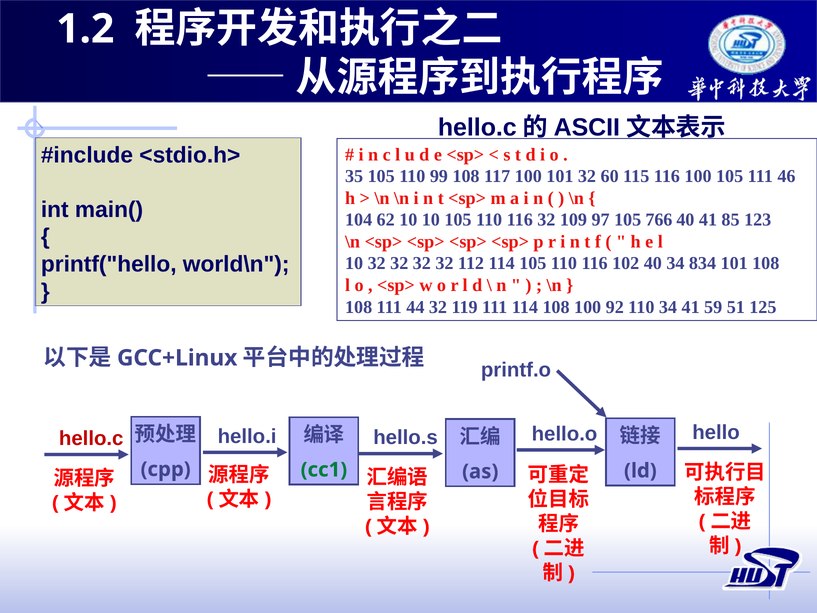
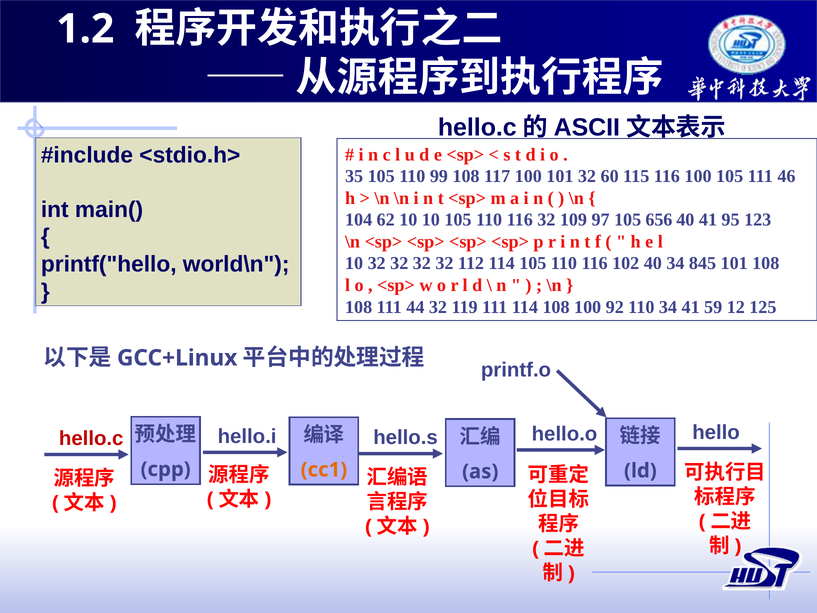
766: 766 -> 656 (659, 220)
85: 85 -> 95 (731, 220)
834: 834 -> 845 (702, 263)
51: 51 -> 12 (736, 307)
cc1 colour: green -> orange (324, 470)
